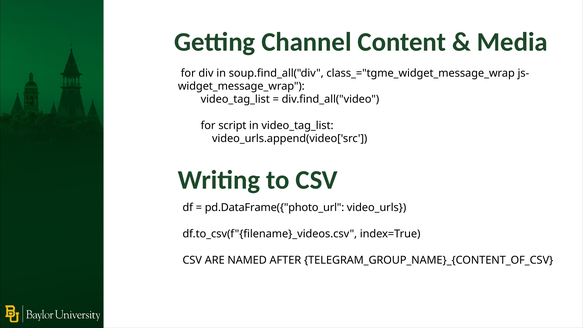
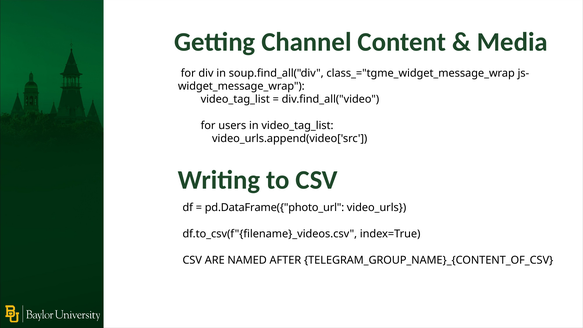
script: script -> users (232, 126)
